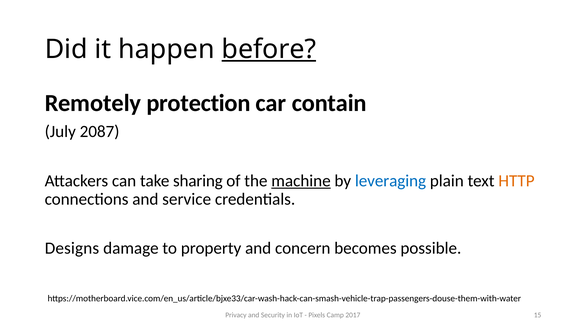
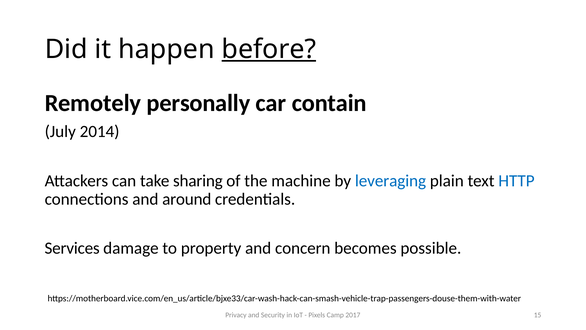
protection: protection -> personally (198, 103)
2087: 2087 -> 2014 (100, 132)
machine underline: present -> none (301, 181)
HTTP colour: orange -> blue (516, 181)
service: service -> around (187, 199)
Designs: Designs -> Services (72, 248)
